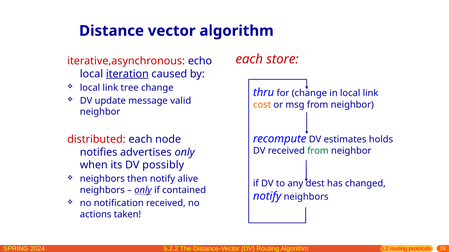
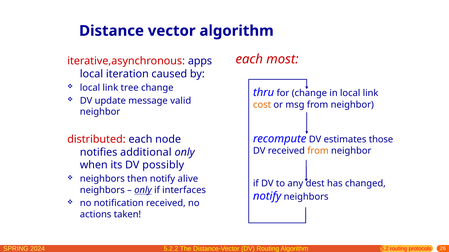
store: store -> most (282, 59)
echo: echo -> apps (200, 61)
iteration underline: present -> none (127, 74)
holds: holds -> those (381, 140)
from colour: green -> orange (318, 151)
advertises: advertises -> additional (146, 153)
contained: contained -> interfaces (184, 191)
